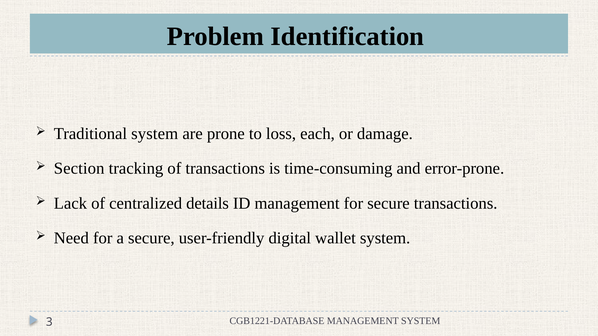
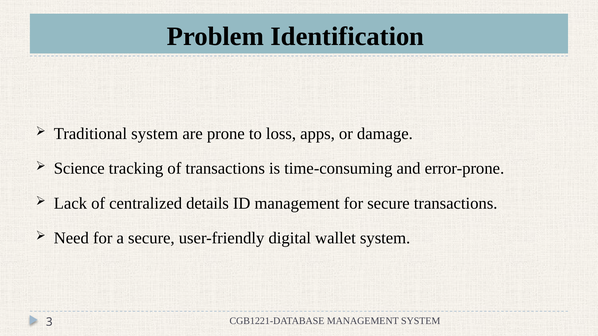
each: each -> apps (318, 134)
Section: Section -> Science (79, 169)
